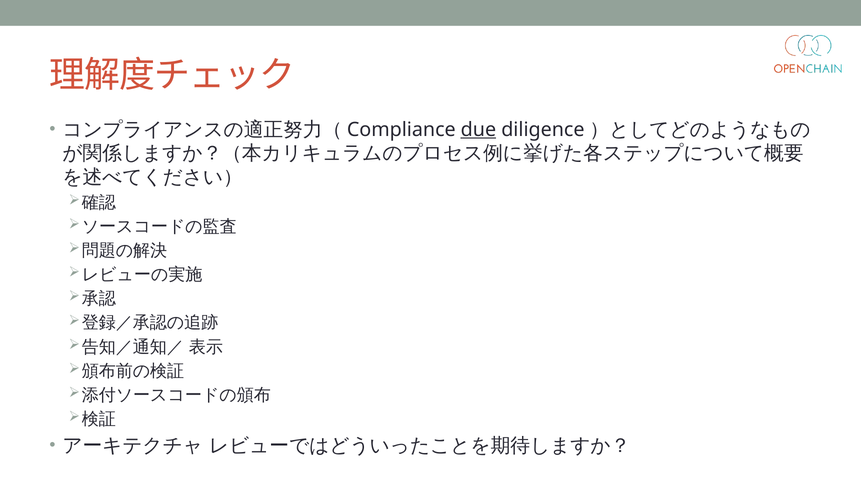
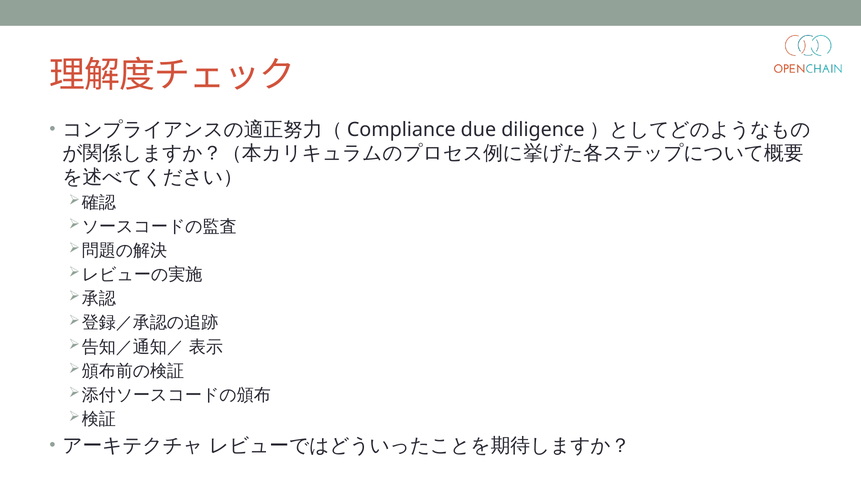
due underline: present -> none (478, 129)
